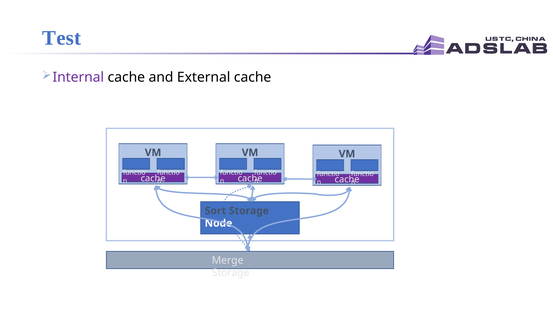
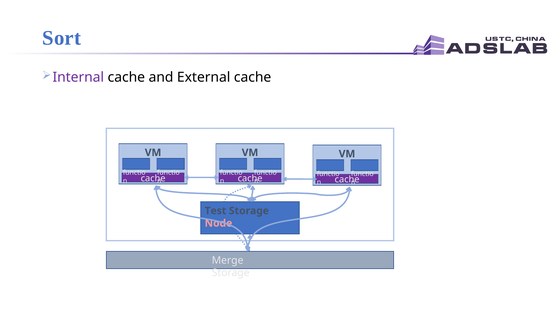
Test: Test -> Sort (62, 38)
Sort: Sort -> Test (215, 211)
Node colour: white -> pink (218, 223)
